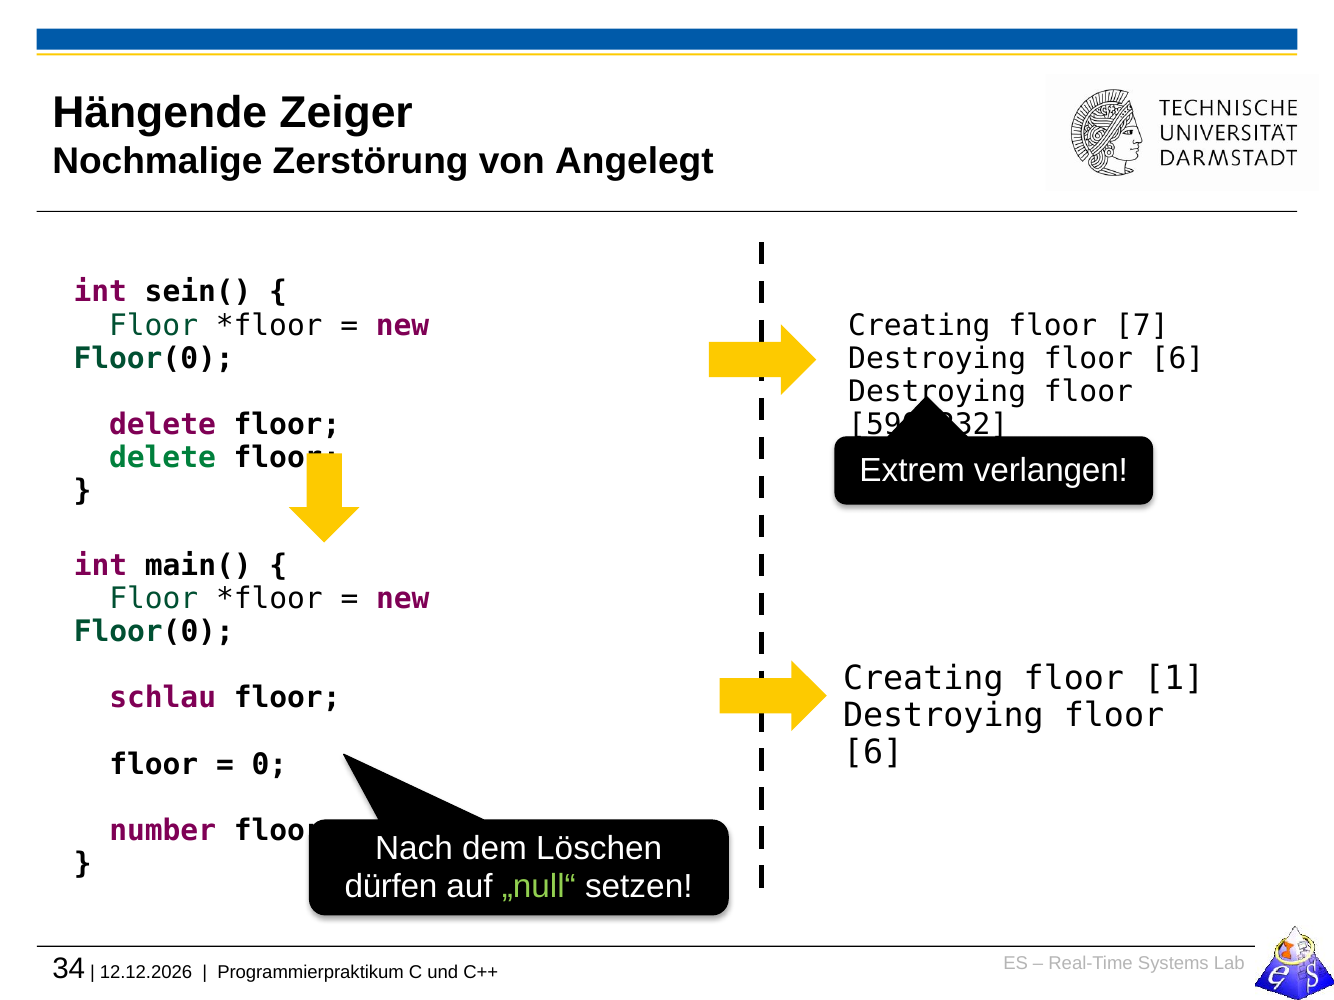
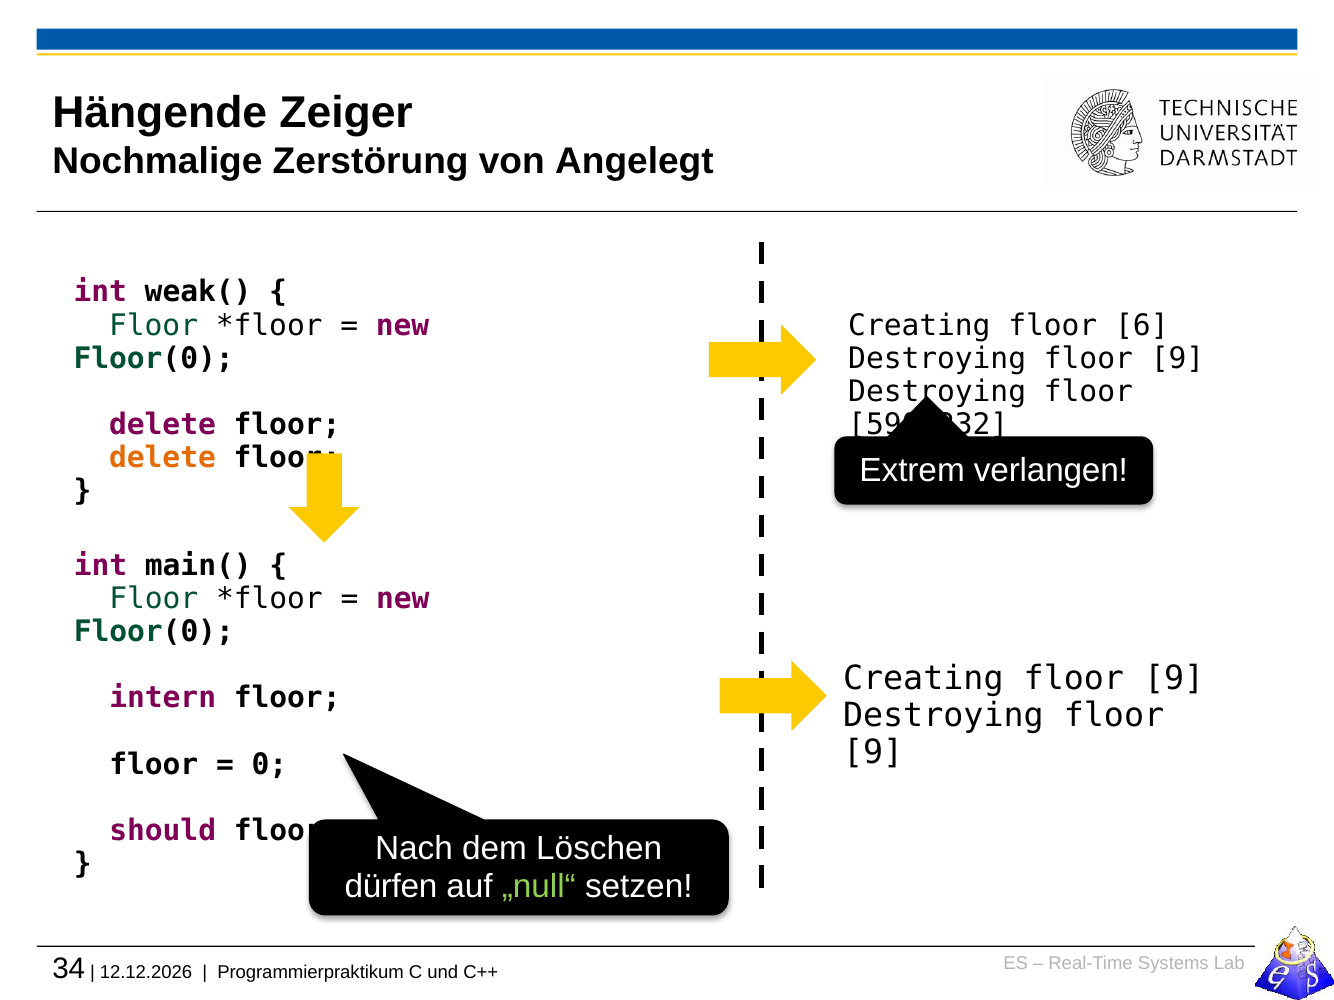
sein(: sein( -> weak( (198, 292)
7: 7 -> 6 (1142, 326)
6: 6 -> 9 (1177, 359)
delete colour: green -> orange (163, 458)
Creating floor 1: 1 -> 9 (1174, 679)
schlau: schlau -> intern (163, 698)
6: 6 -> 9 (873, 753)
number: number -> should (163, 831)
